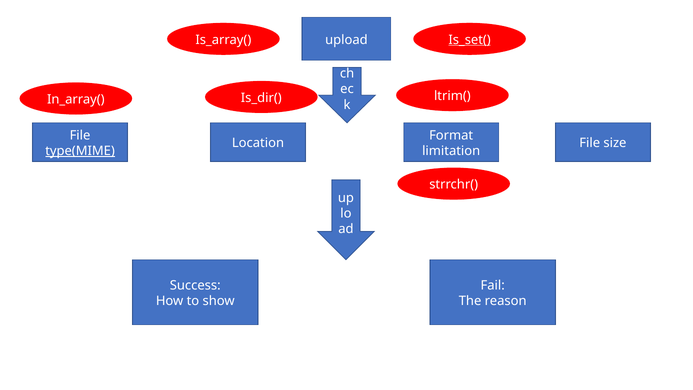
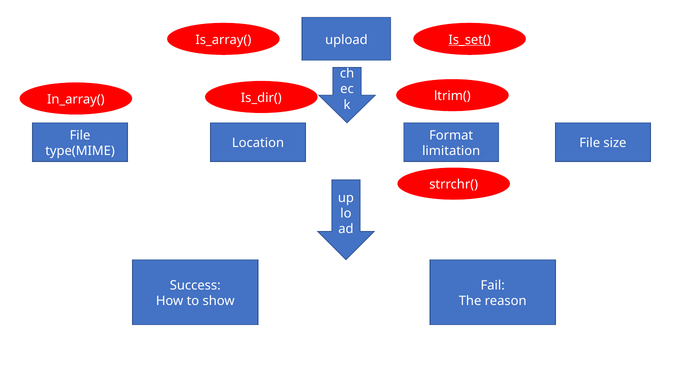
type(MIME underline: present -> none (80, 151)
